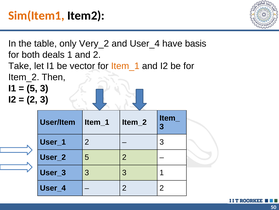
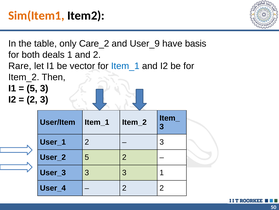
Very_2: Very_2 -> Care_2 (94, 43)
and User_4: User_4 -> User_9 (145, 43)
Take: Take -> Rare (20, 66)
Item_1 colour: orange -> blue (125, 66)
